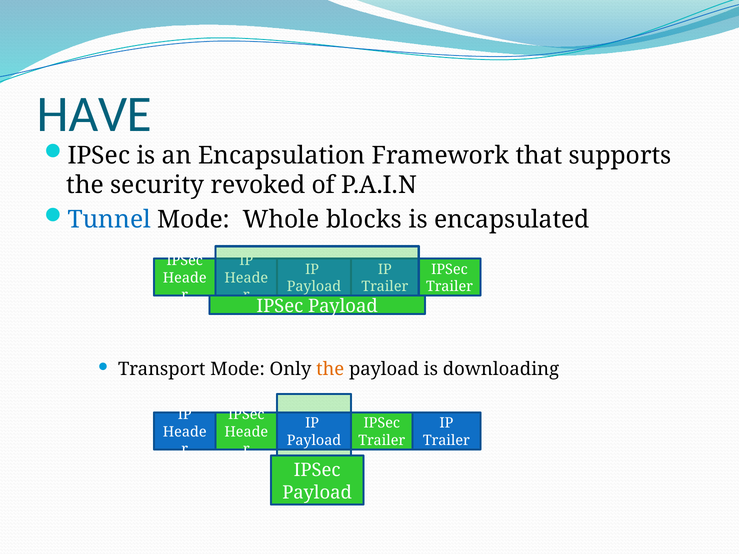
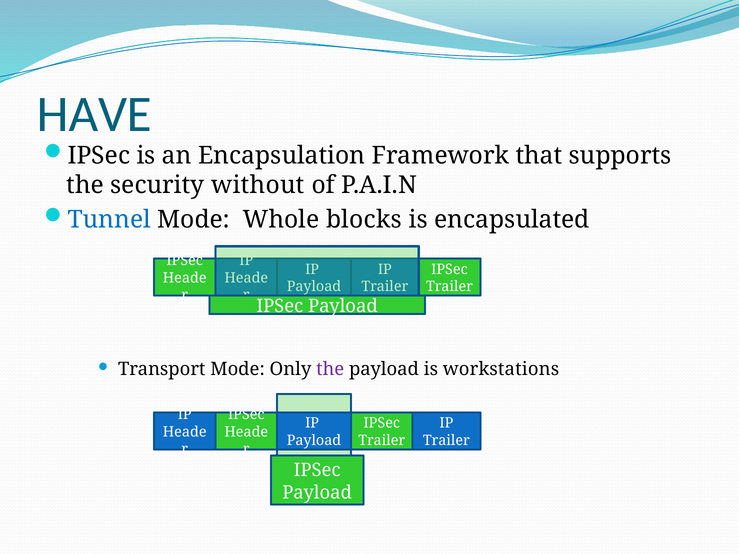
revoked: revoked -> without (258, 185)
the colour: orange -> purple (330, 369)
downloading: downloading -> workstations (501, 369)
